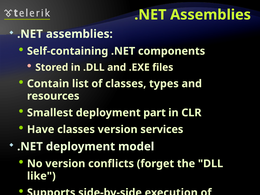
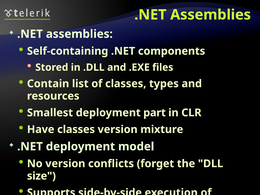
services: services -> mixture (162, 129)
like: like -> size (41, 176)
